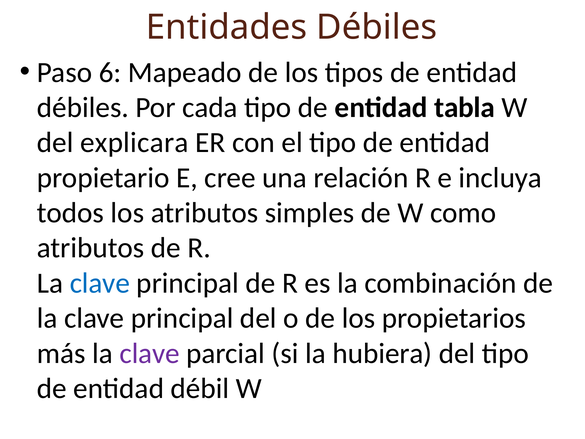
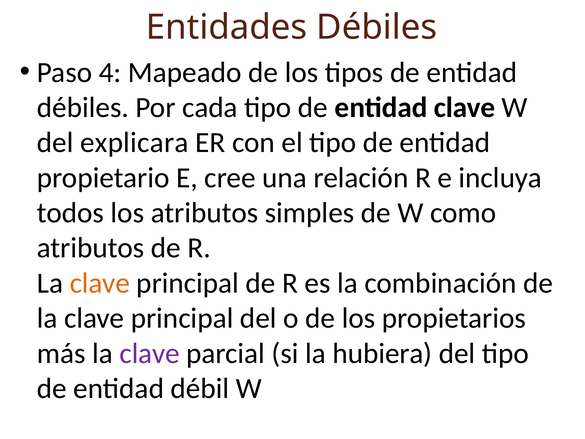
6: 6 -> 4 (110, 72)
entidad tabla: tabla -> clave (465, 107)
clave colour: blue -> orange (100, 283)
